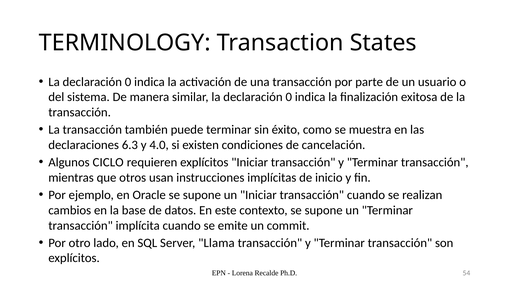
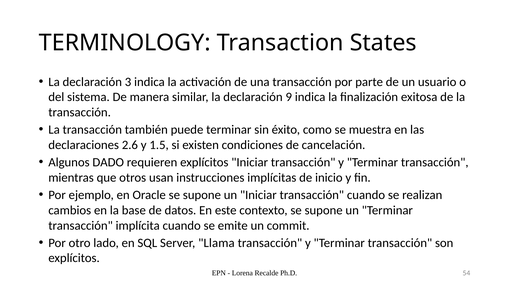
0: 0 -> 3 (128, 82)
similar la declaración 0: 0 -> 9 (289, 97)
6.3: 6.3 -> 2.6 (130, 145)
4.0: 4.0 -> 1.5 (159, 145)
CICLO: CICLO -> DADO (108, 163)
